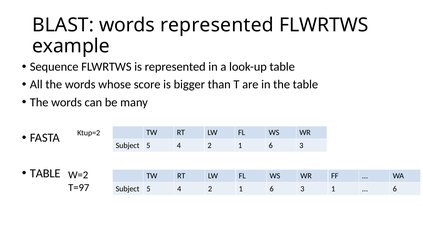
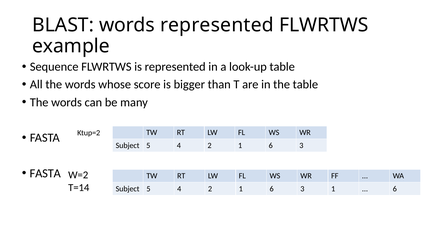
TABLE: TABLE -> FASTA (45, 173)
T=97: T=97 -> T=14 (79, 188)
